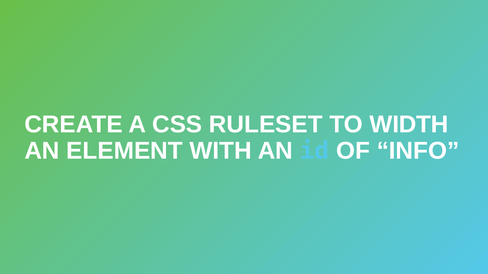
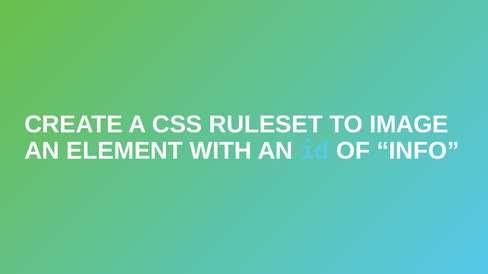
WIDTH: WIDTH -> IMAGE (409, 125)
